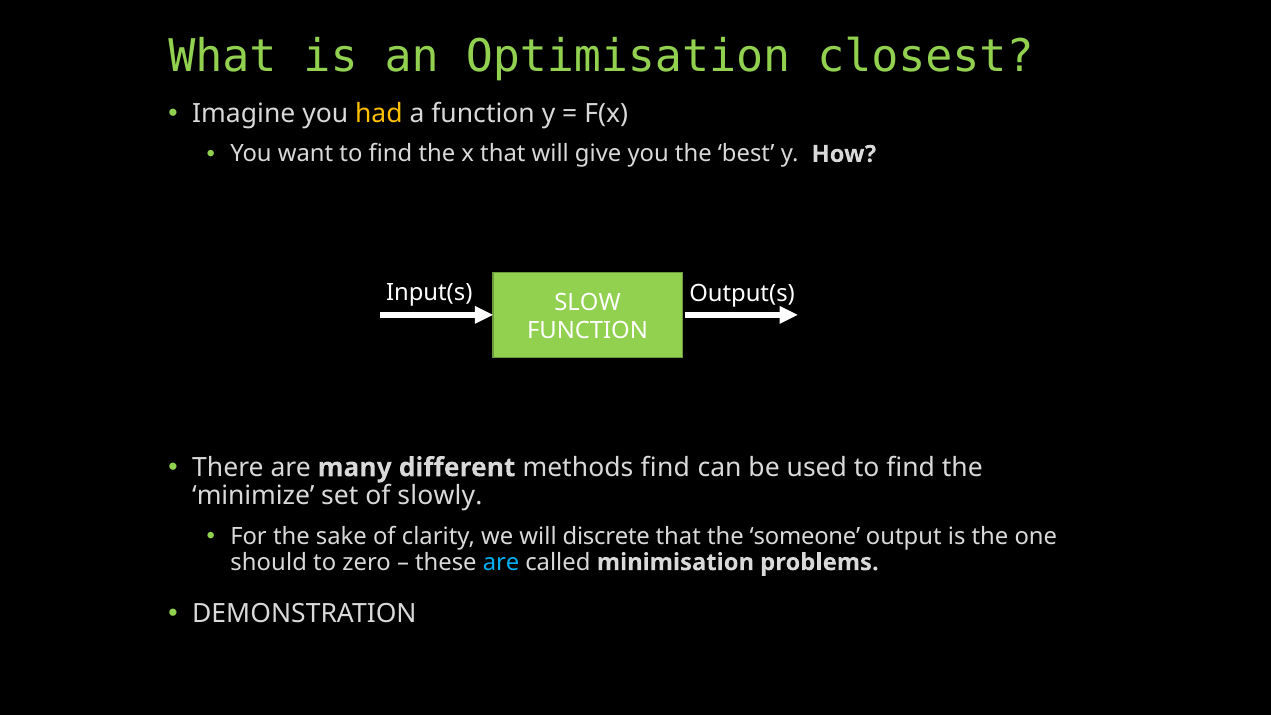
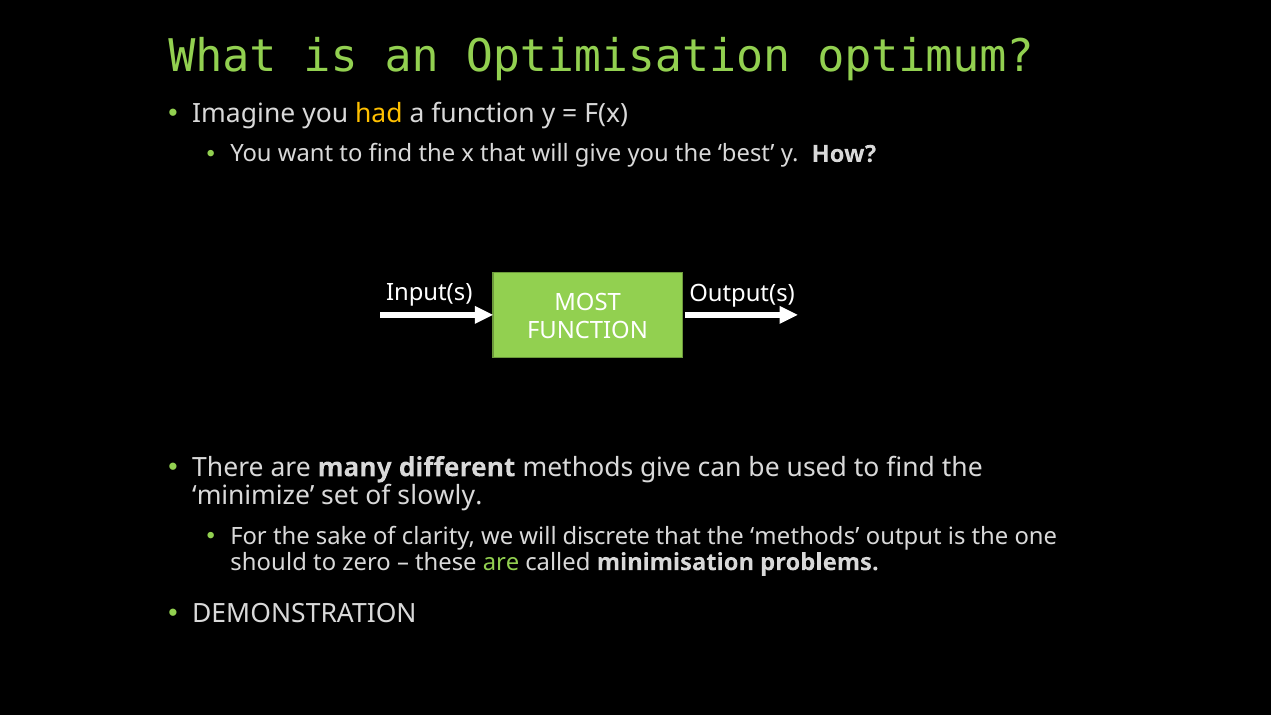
closest: closest -> optimum (925, 57)
SLOW: SLOW -> MOST (588, 302)
methods find: find -> give (666, 467)
the someone: someone -> methods (805, 537)
are colour: light blue -> light green (501, 562)
